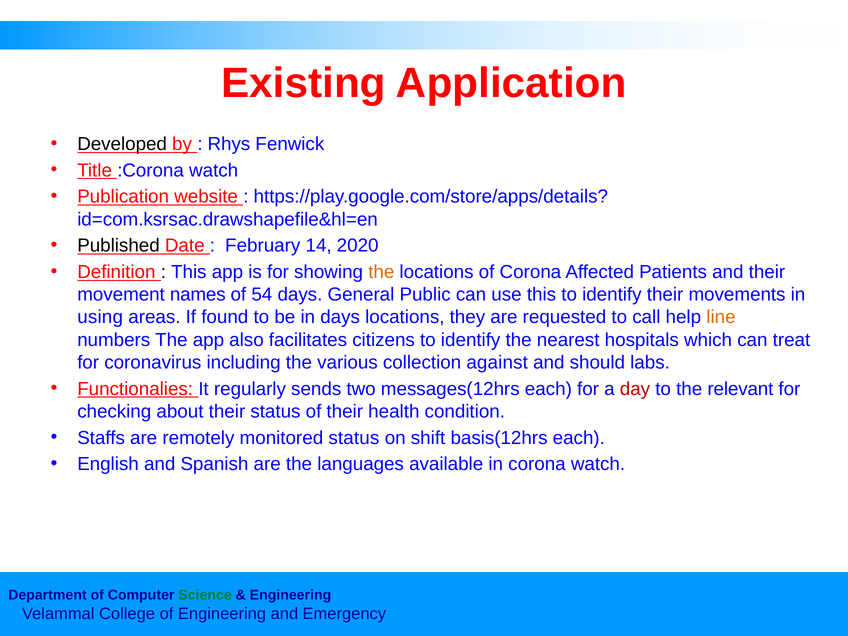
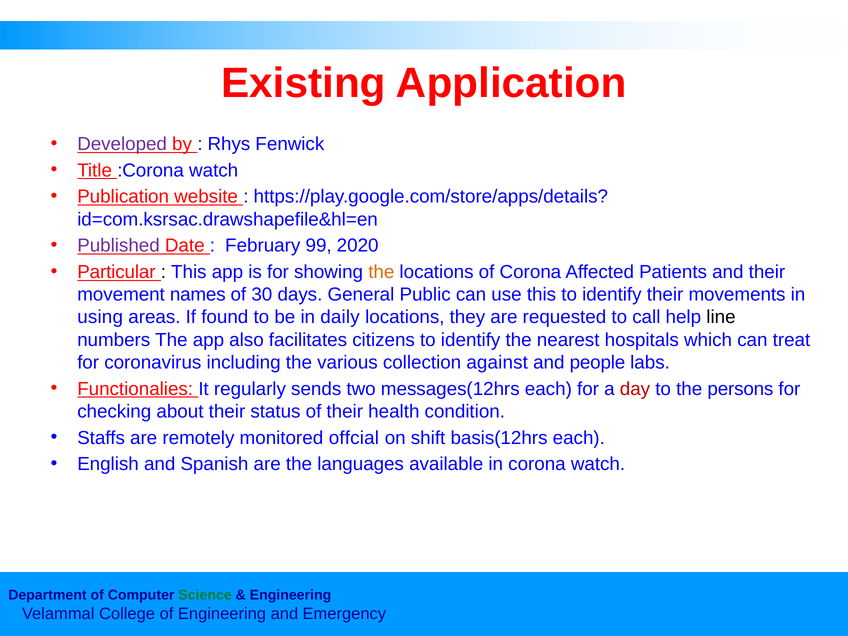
Developed colour: black -> purple (122, 144)
Published colour: black -> purple (119, 246)
14: 14 -> 99 (319, 246)
Definition: Definition -> Particular (116, 272)
54: 54 -> 30 (262, 295)
in days: days -> daily (340, 317)
line colour: orange -> black (721, 317)
should: should -> people (597, 362)
relevant: relevant -> persons (740, 389)
monitored status: status -> offcial (354, 438)
